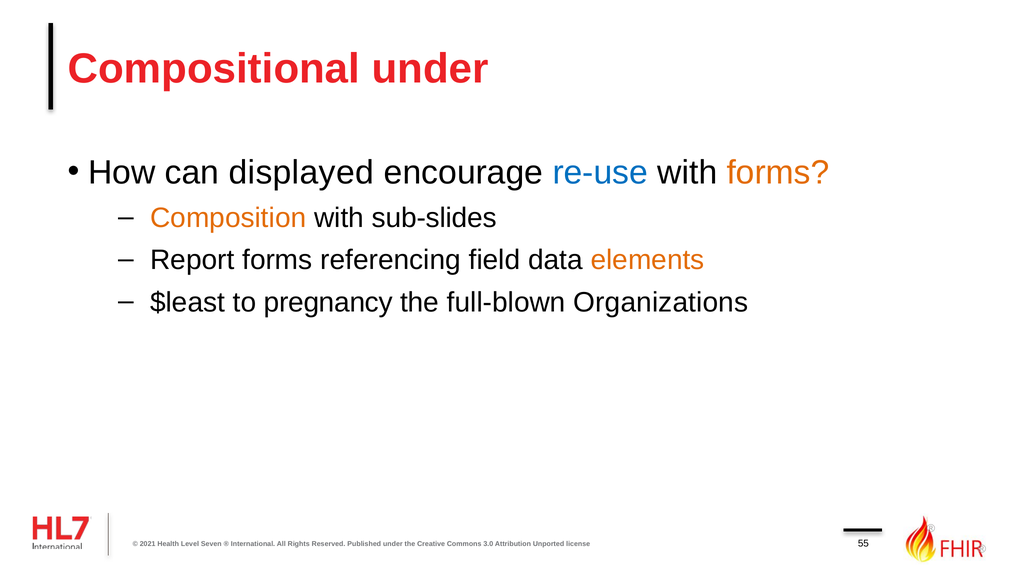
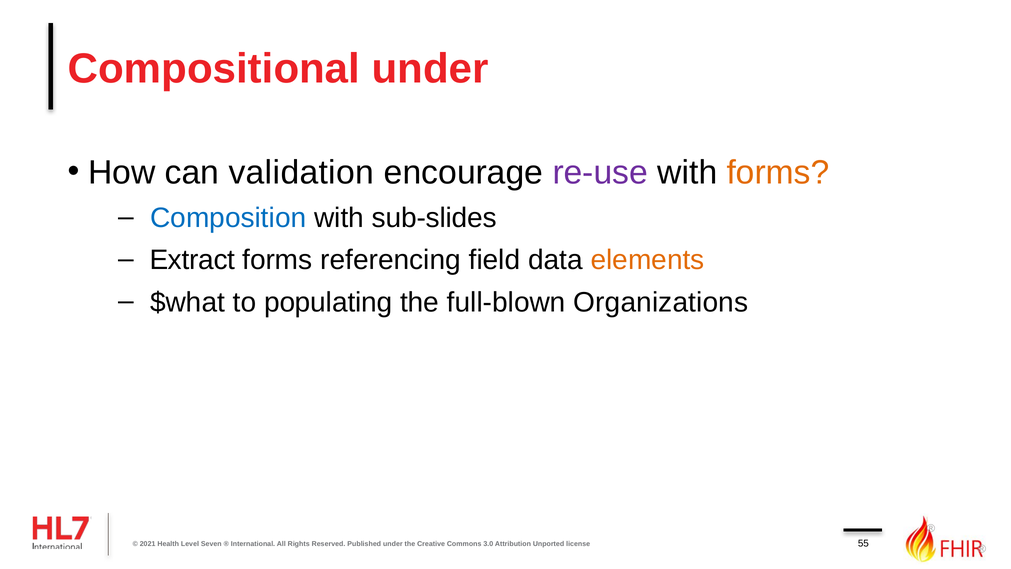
displayed: displayed -> validation (301, 173)
re-use colour: blue -> purple (600, 173)
Composition colour: orange -> blue (228, 218)
Report: Report -> Extract (192, 260)
$least: $least -> $what (188, 302)
pregnancy: pregnancy -> populating (328, 302)
